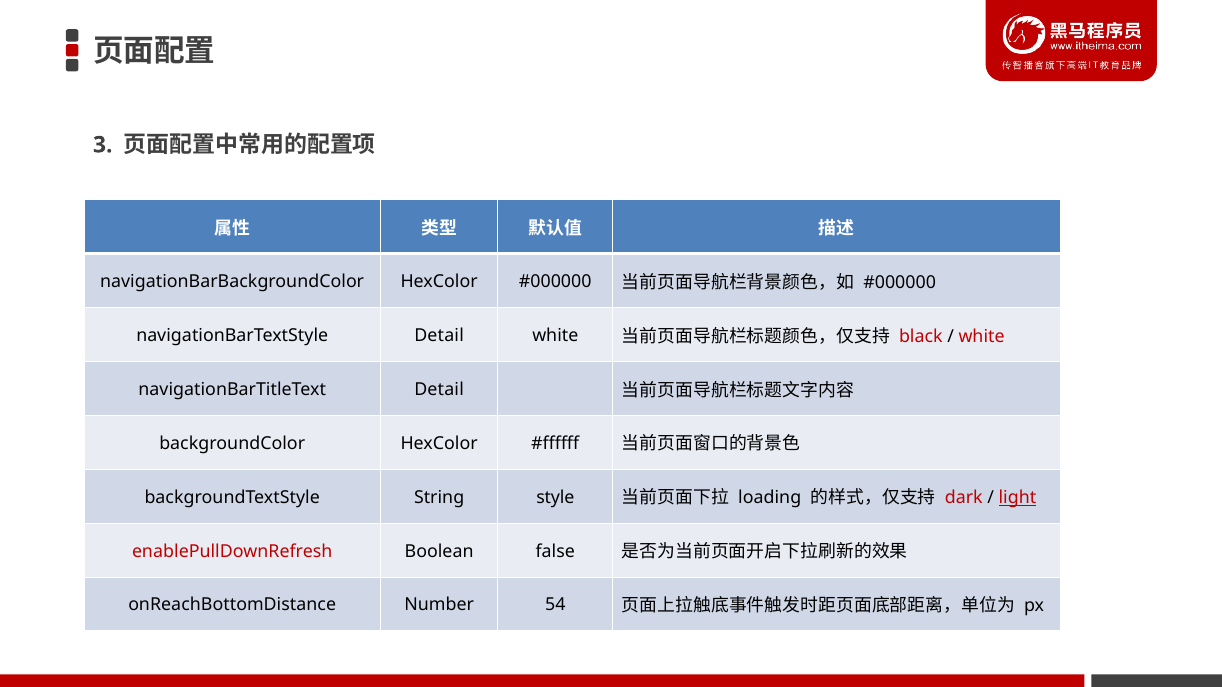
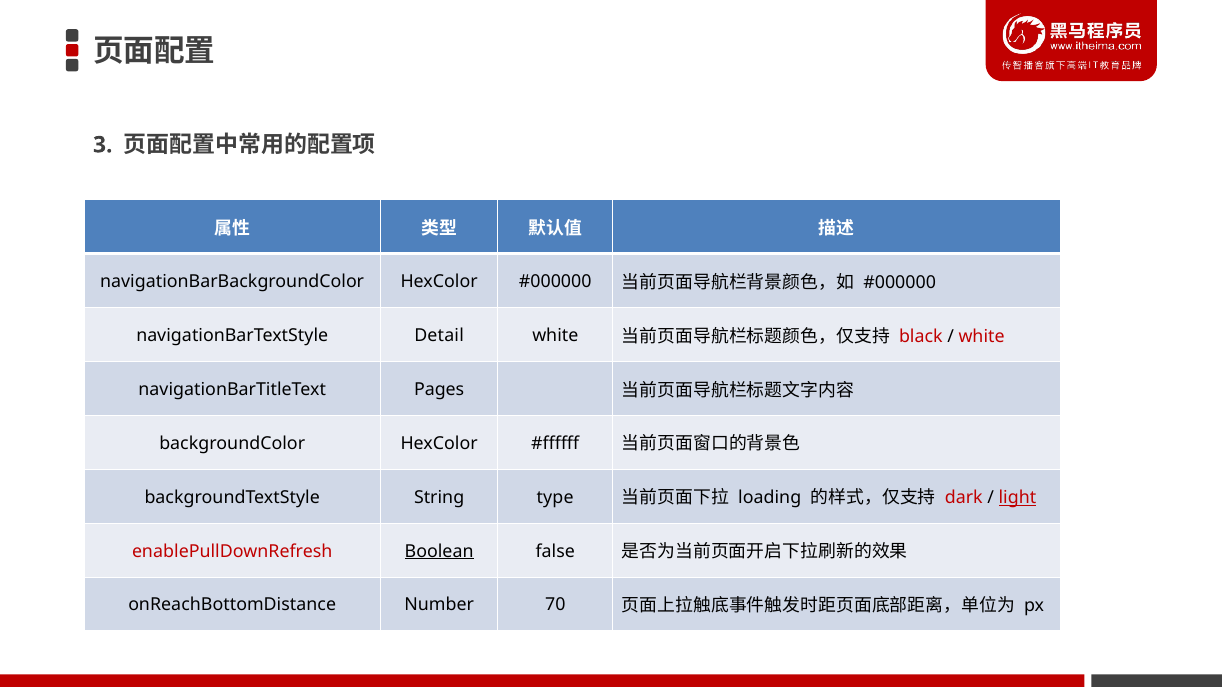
navigationBarTitleText Detail: Detail -> Pages (439, 390)
style: style -> type (555, 497)
Boolean underline: none -> present (439, 551)
54: 54 -> 70 (555, 605)
